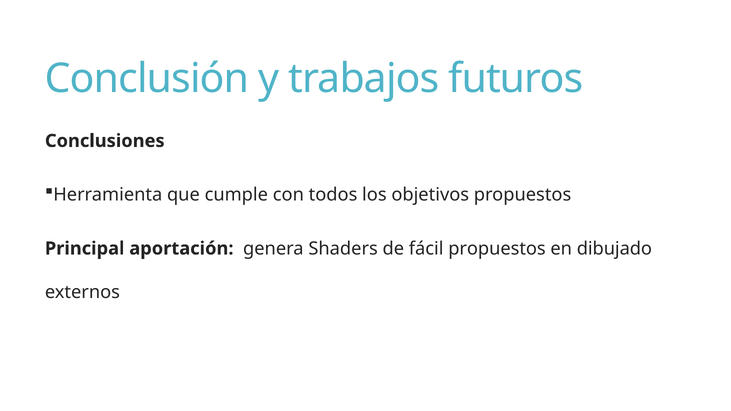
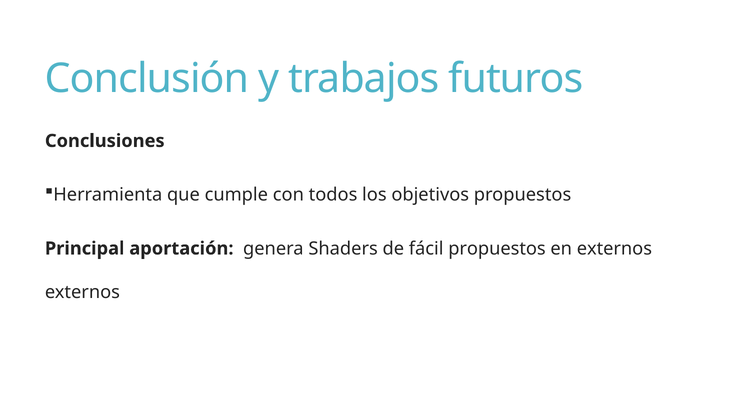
en dibujado: dibujado -> externos (614, 249)
